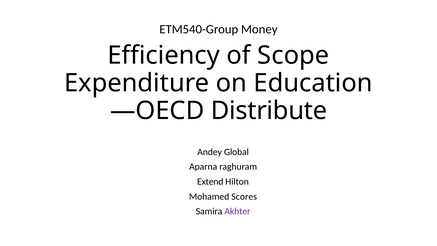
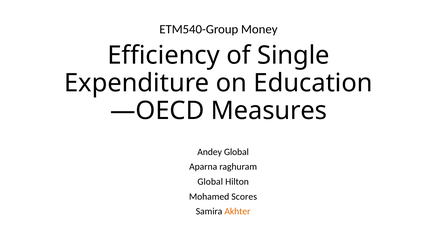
Scope: Scope -> Single (293, 55)
Distribute: Distribute -> Measures (269, 111)
Extend: Extend -> Global (210, 182)
Akhter colour: purple -> orange (237, 211)
